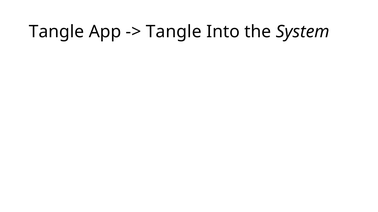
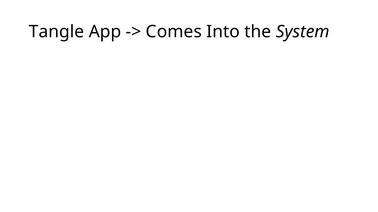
Tangle: Tangle -> Comes (174, 32)
